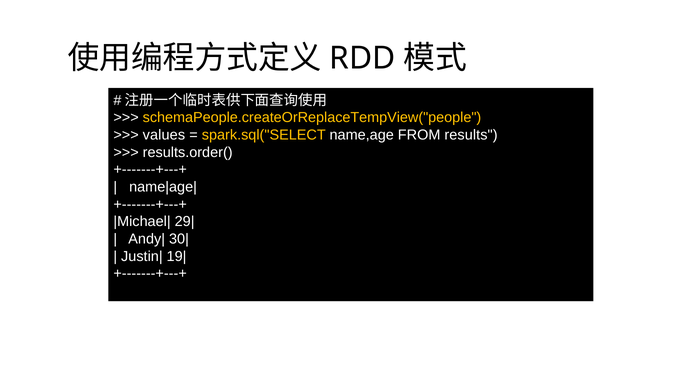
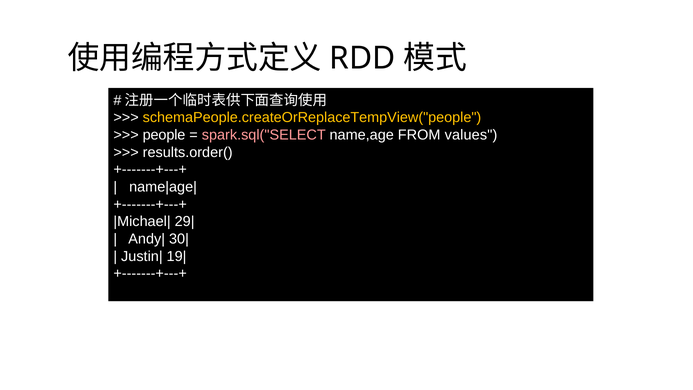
values: values -> people (164, 135)
spark.sql("SELECT colour: yellow -> pink (264, 135)
results: results -> values (471, 135)
